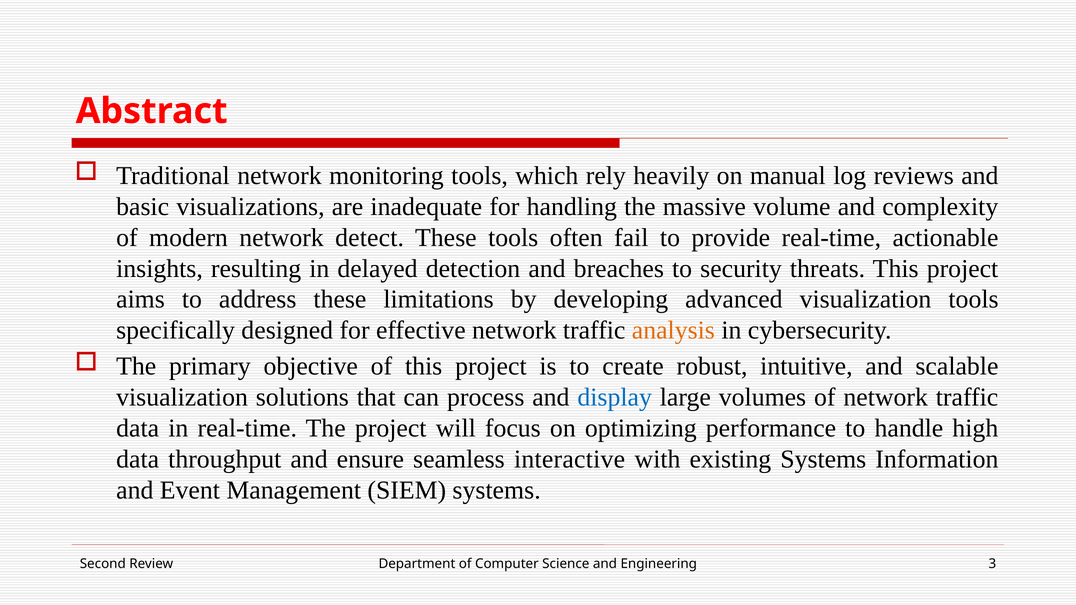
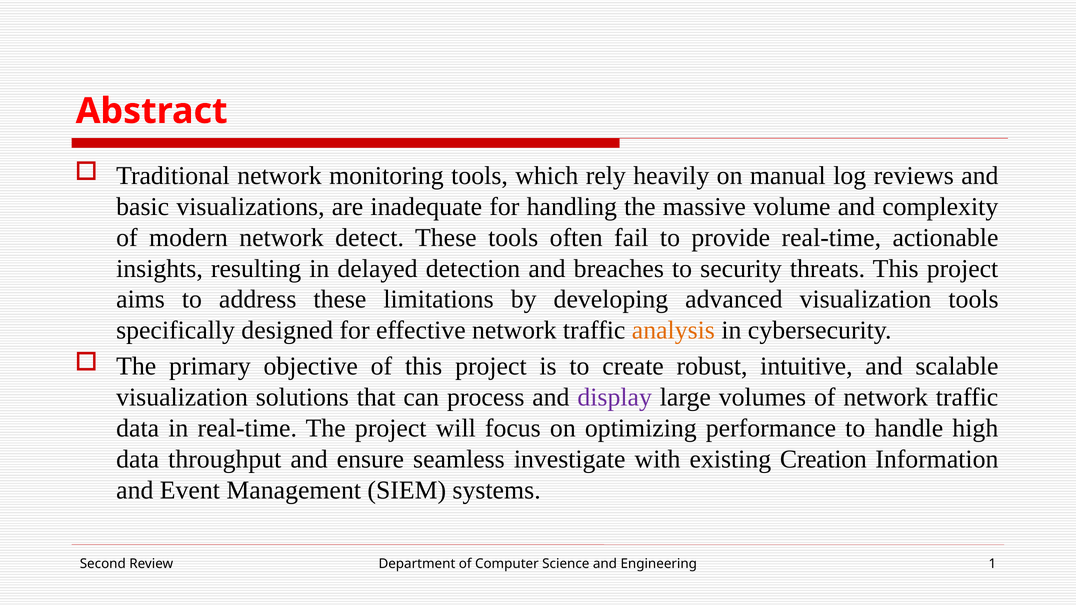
display colour: blue -> purple (615, 398)
interactive: interactive -> investigate (570, 459)
existing Systems: Systems -> Creation (823, 459)
3: 3 -> 1 (992, 564)
